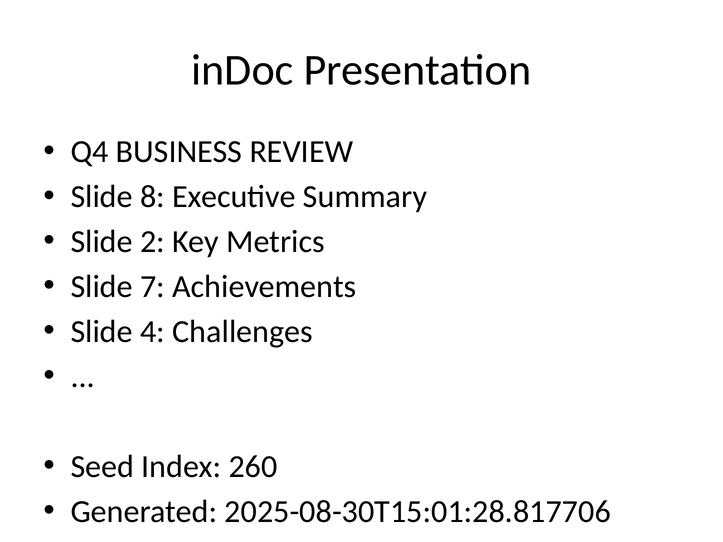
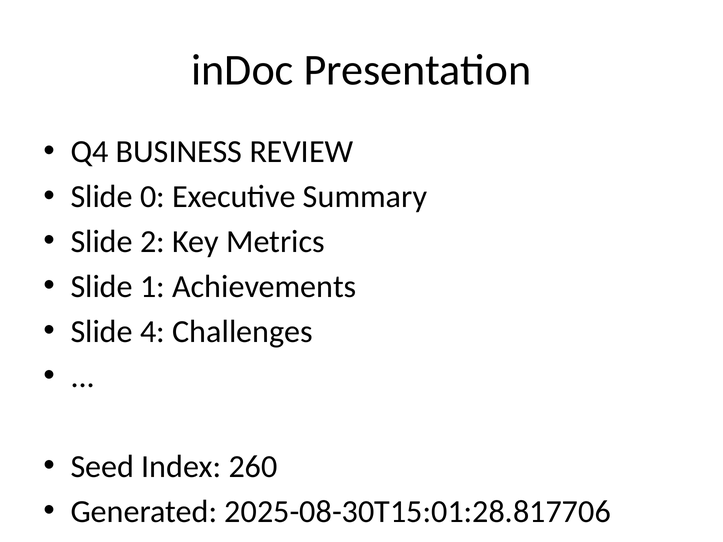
8: 8 -> 0 (153, 197)
7: 7 -> 1 (153, 287)
